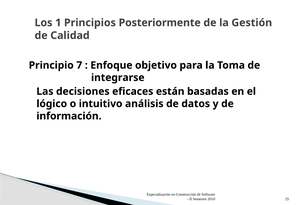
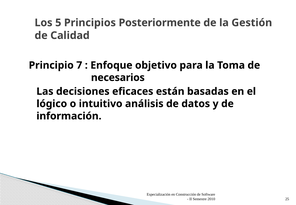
1: 1 -> 5 (58, 23)
integrarse: integrarse -> necesarios (118, 78)
